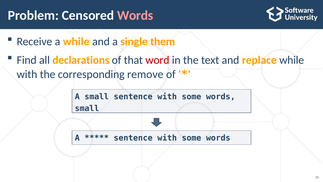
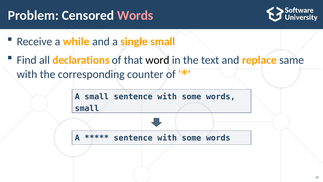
single them: them -> small (163, 41)
word colour: red -> black (157, 60)
replace while: while -> same (292, 60)
remove: remove -> counter (145, 74)
